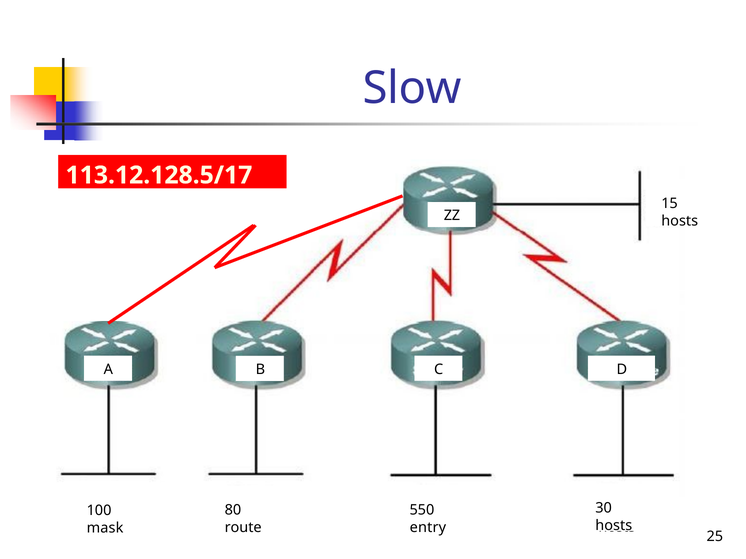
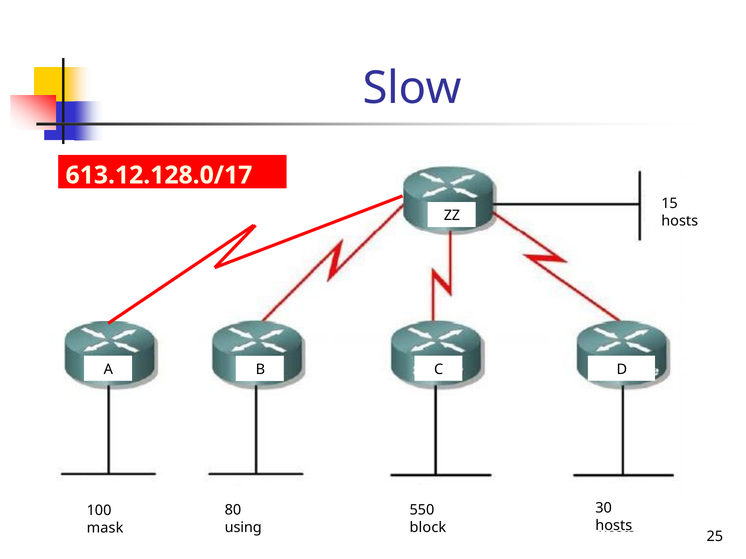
113.12.128.5/17: 113.12.128.5/17 -> 613.12.128.0/17 (159, 175)
entry: entry -> block (428, 528)
route: route -> using (243, 528)
